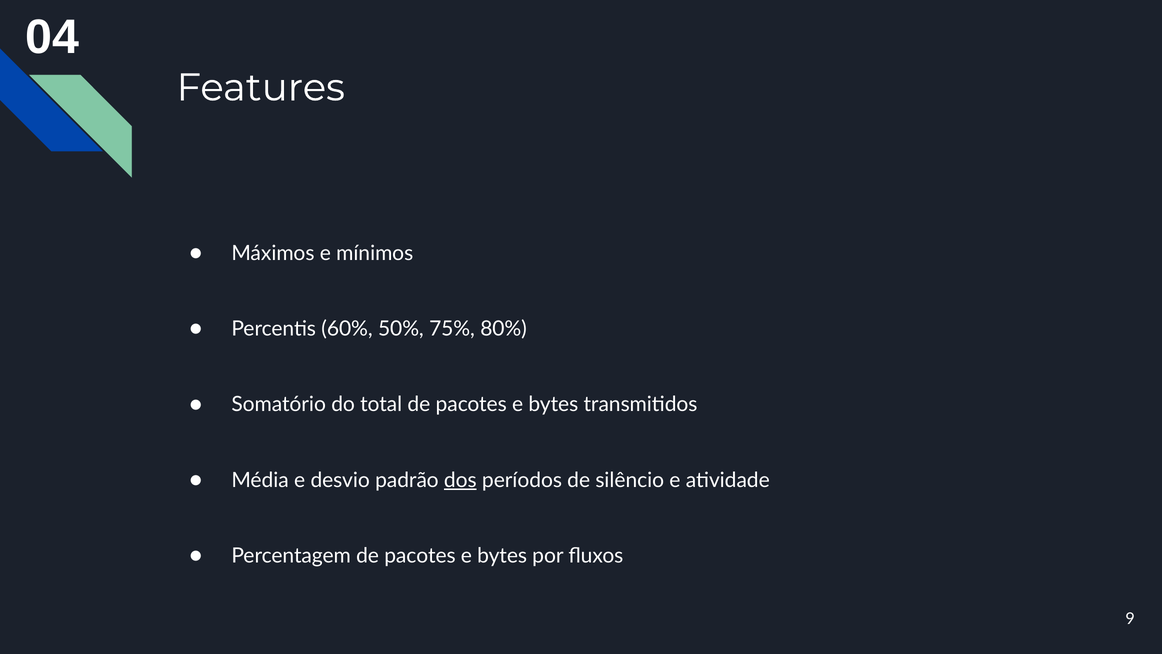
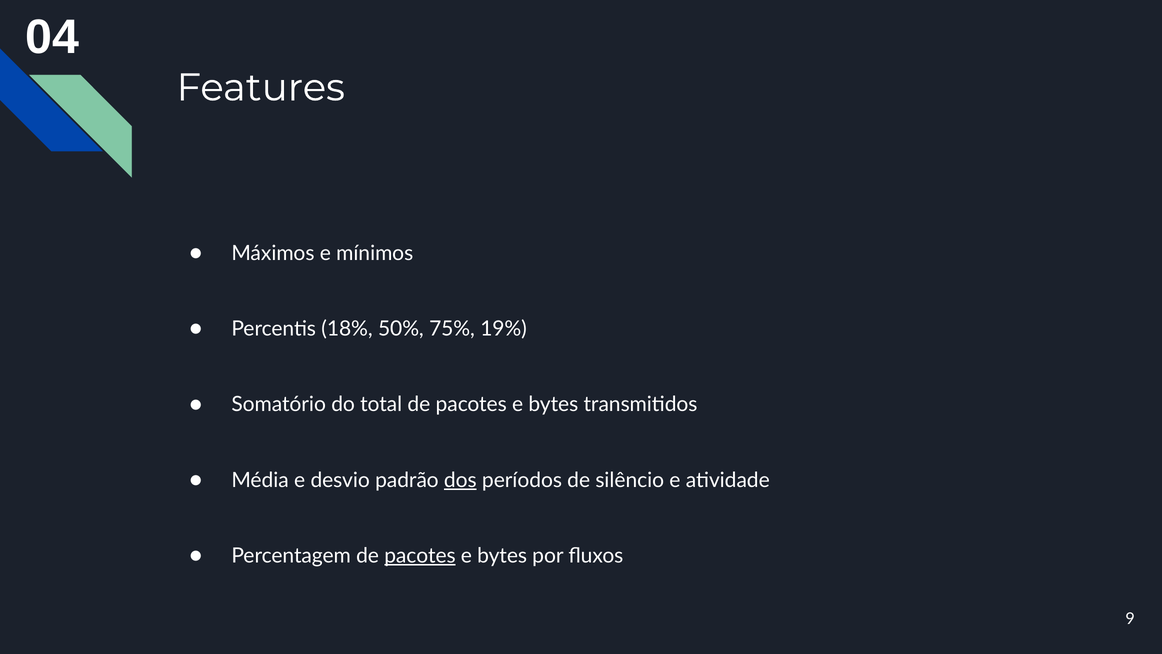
60%: 60% -> 18% (347, 329)
80%: 80% -> 19% (504, 329)
pacotes underline: none -> present (420, 556)
